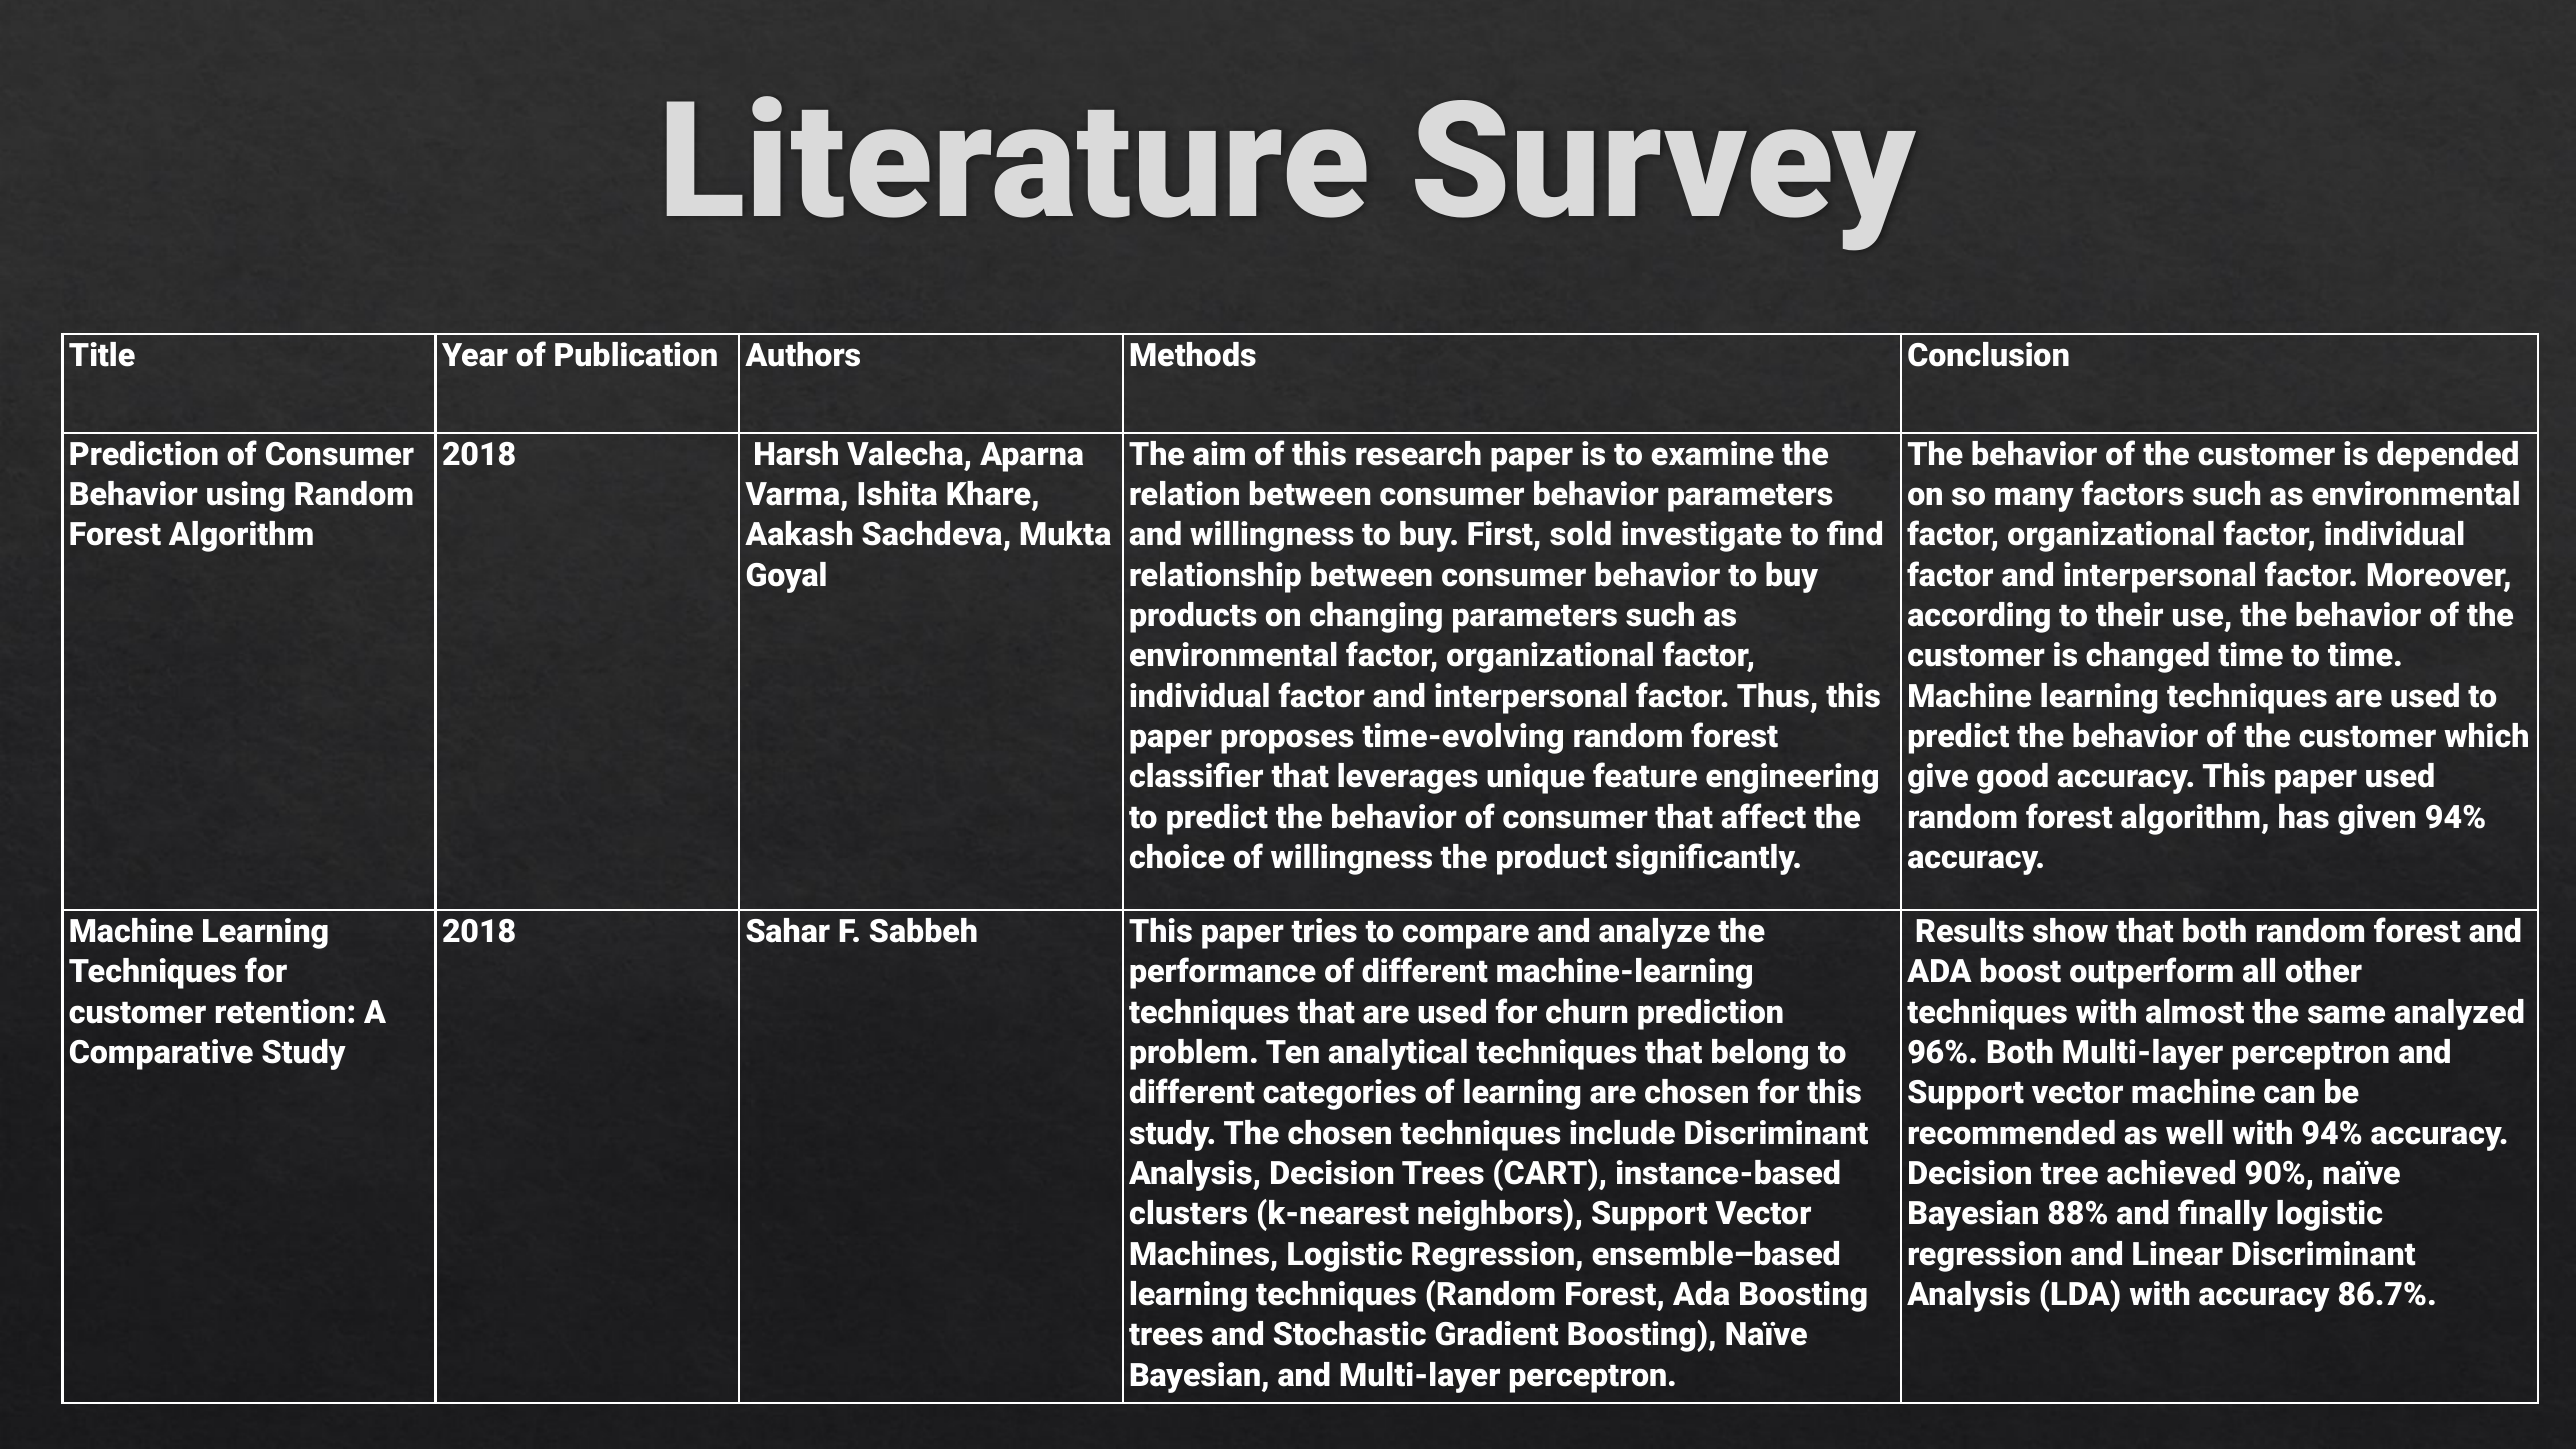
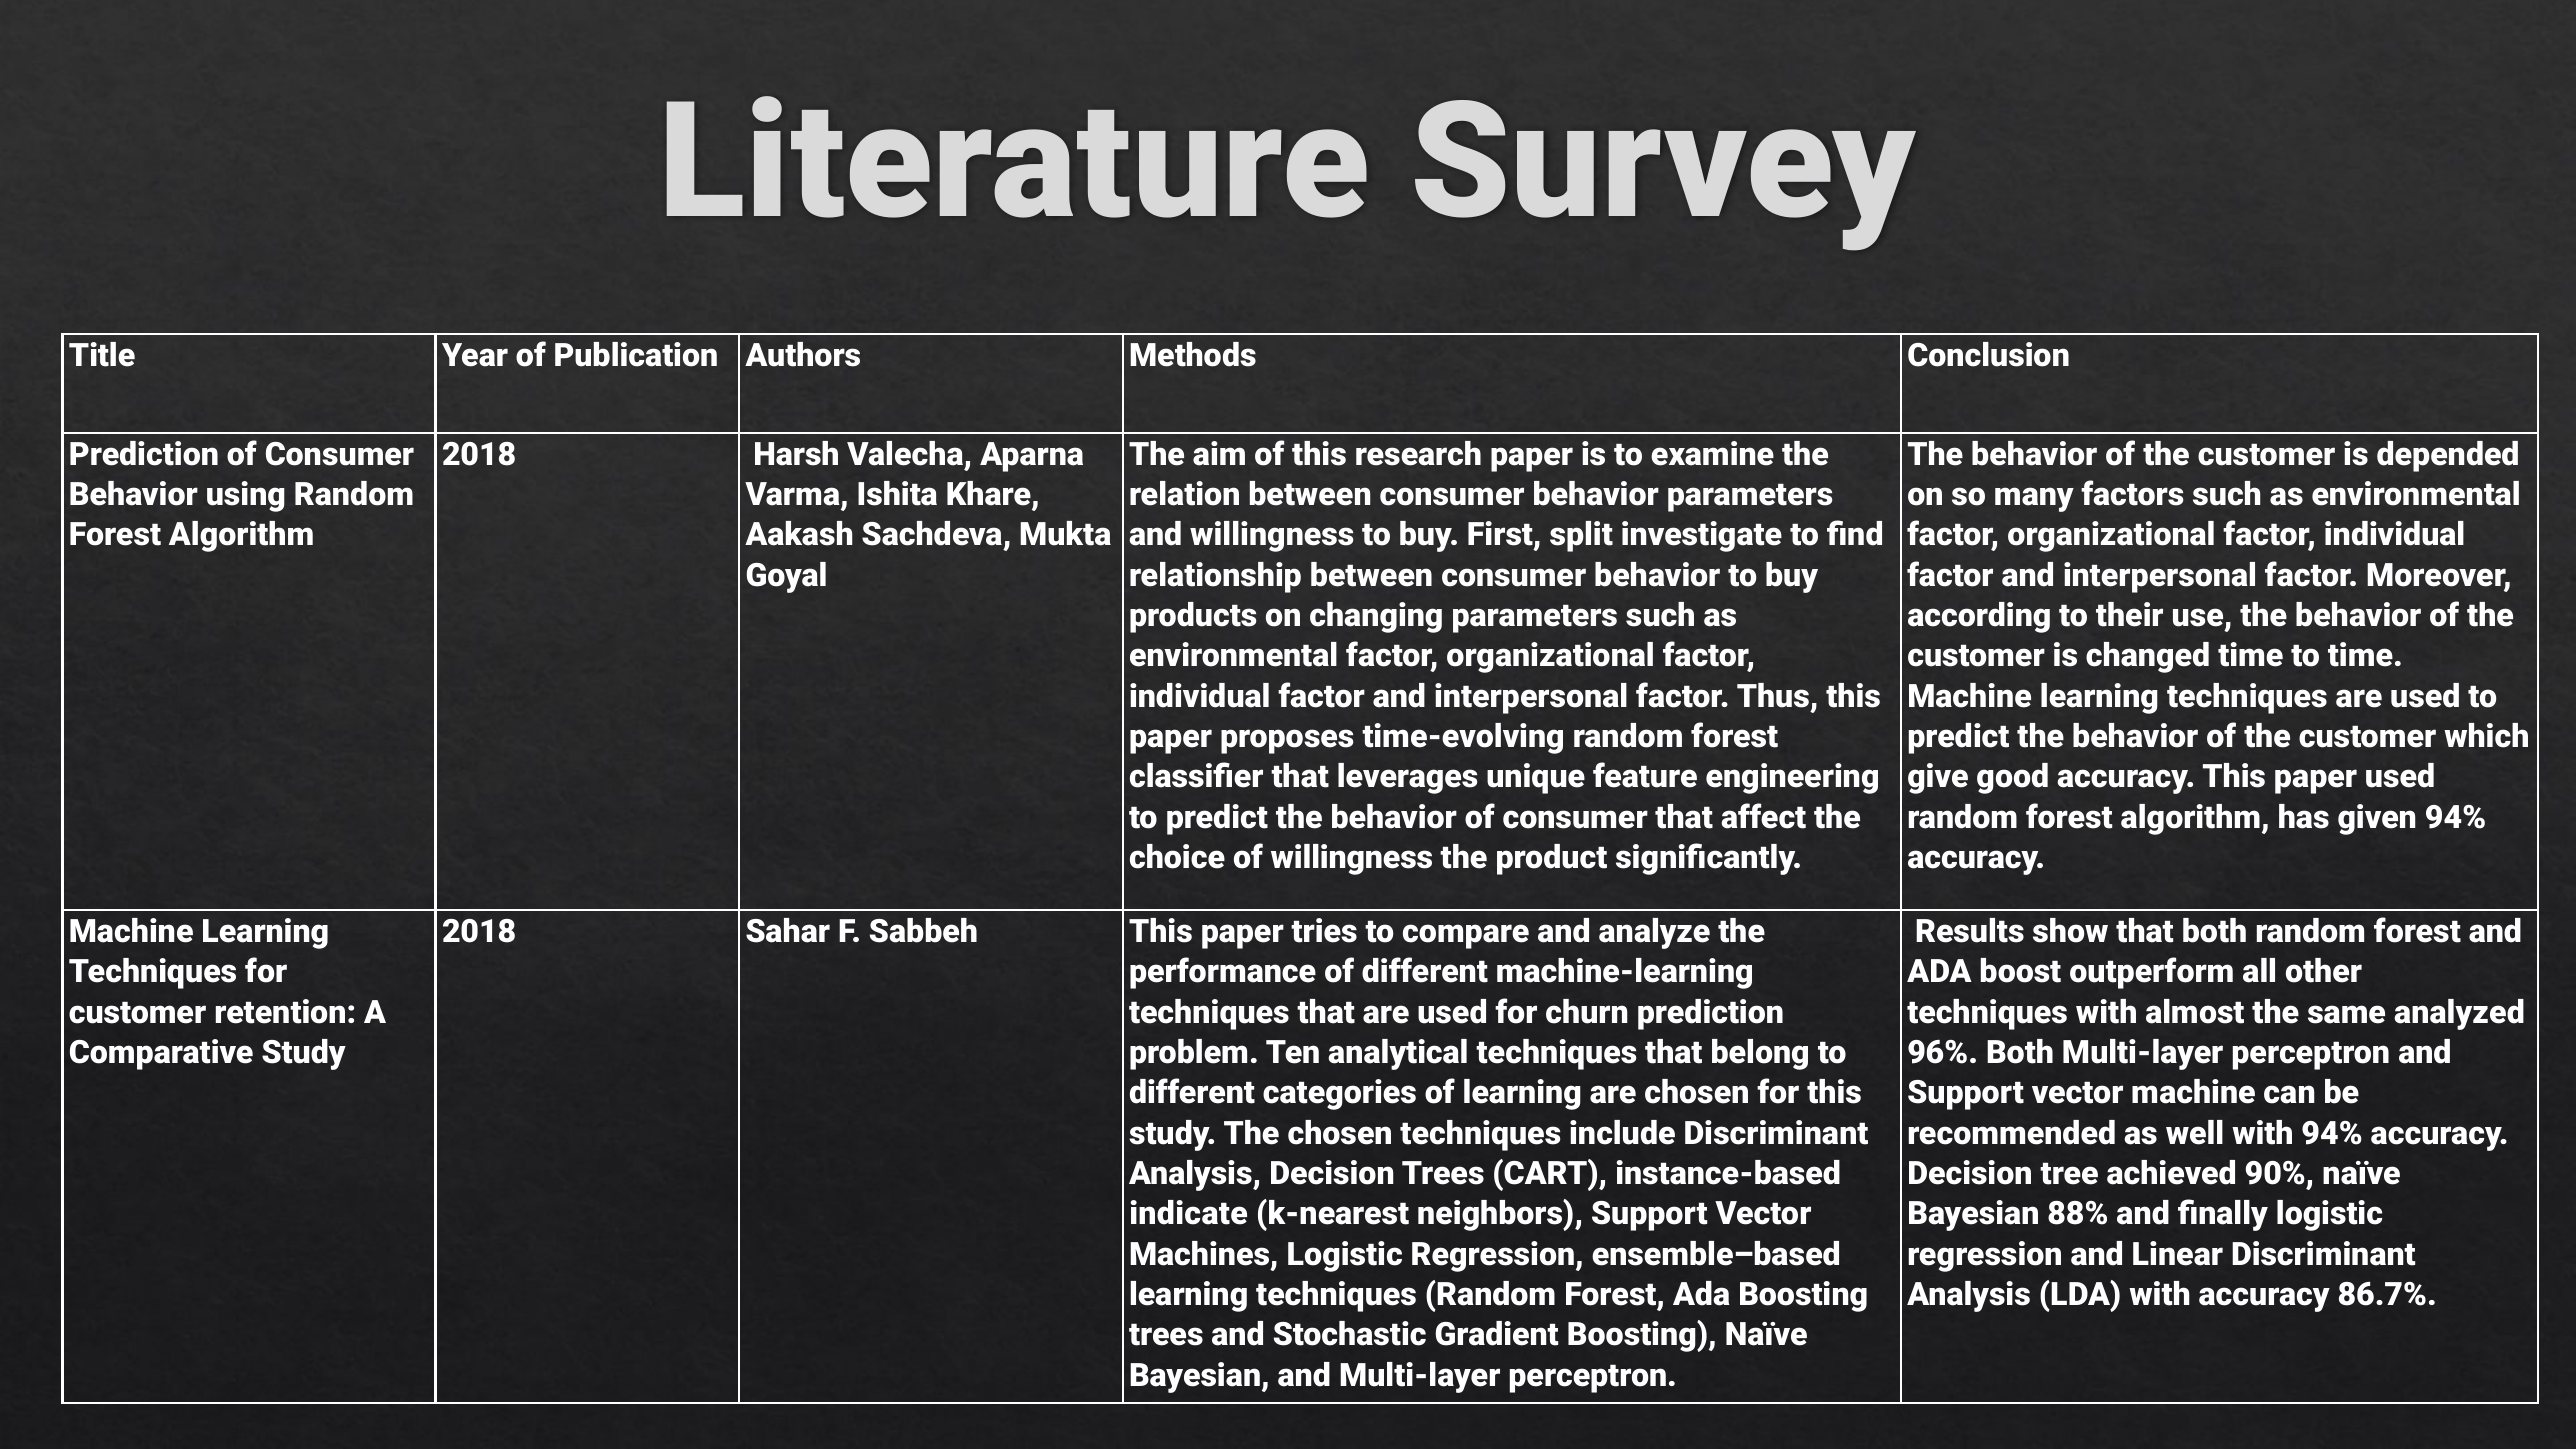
sold: sold -> split (1581, 535)
clusters: clusters -> indicate (1189, 1214)
